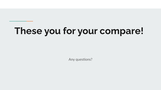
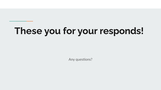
compare: compare -> responds (122, 31)
